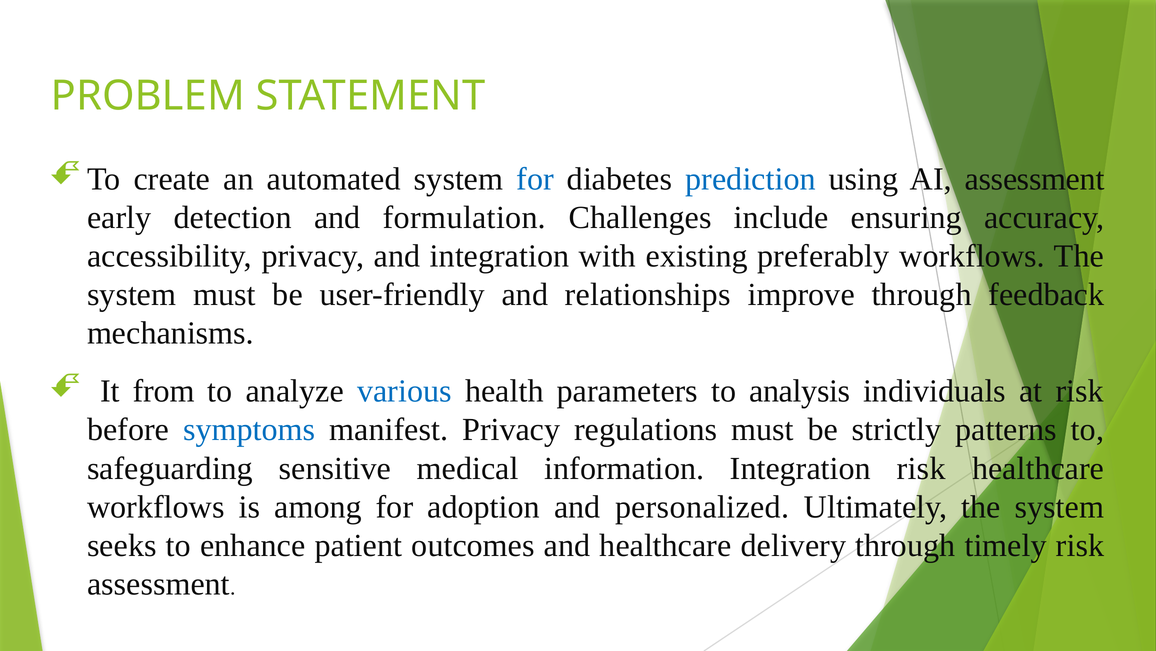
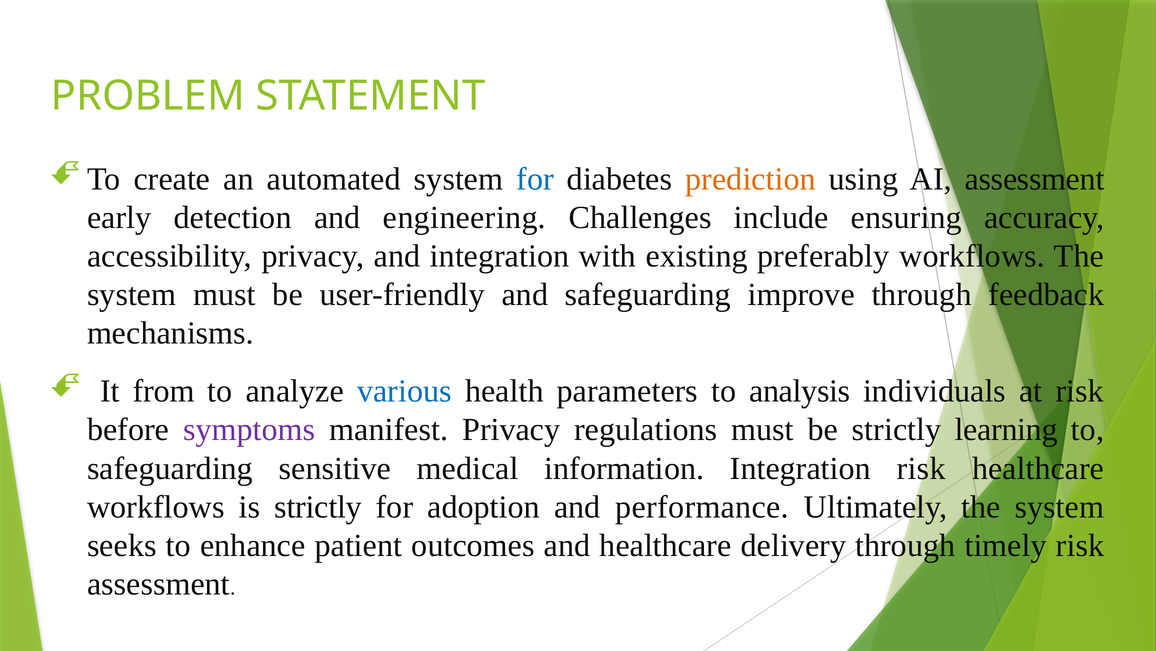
prediction colour: blue -> orange (751, 179)
formulation: formulation -> engineering (465, 217)
and relationships: relationships -> safeguarding (648, 294)
symptoms colour: blue -> purple (249, 429)
patterns: patterns -> learning (1006, 429)
is among: among -> strictly (318, 506)
personalized: personalized -> performance (702, 506)
